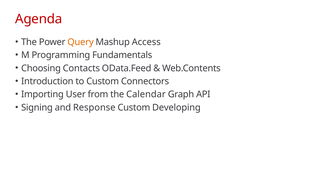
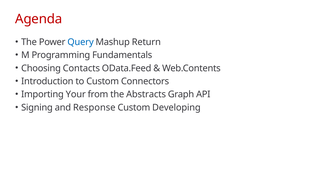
Query colour: orange -> blue (81, 42)
Access: Access -> Return (146, 42)
User: User -> Your (76, 94)
Calendar: Calendar -> Abstracts (146, 94)
